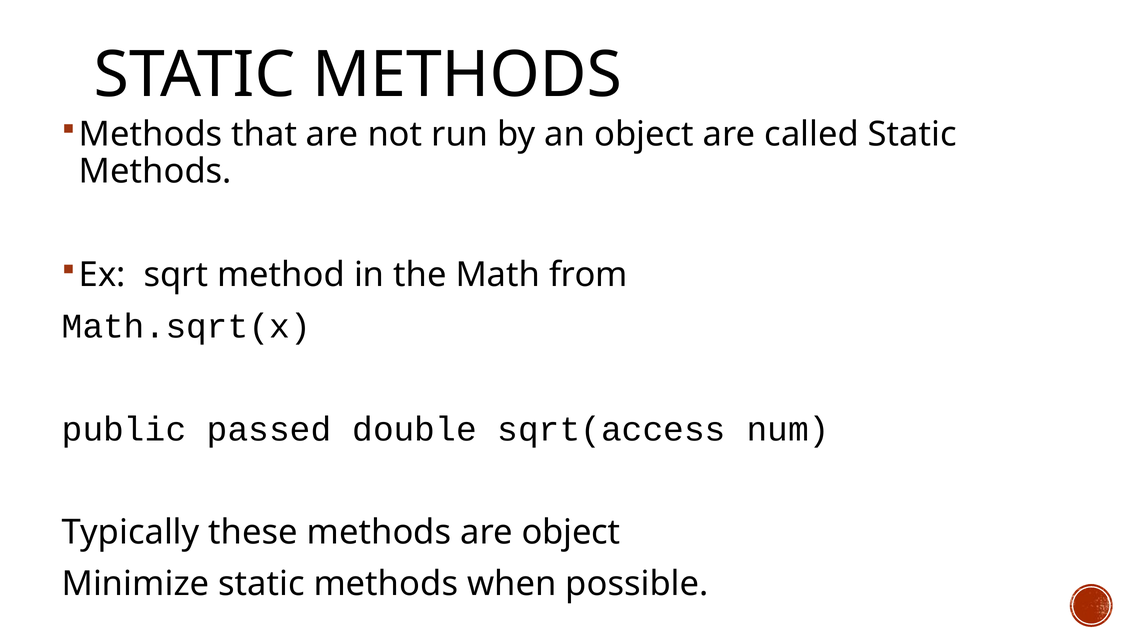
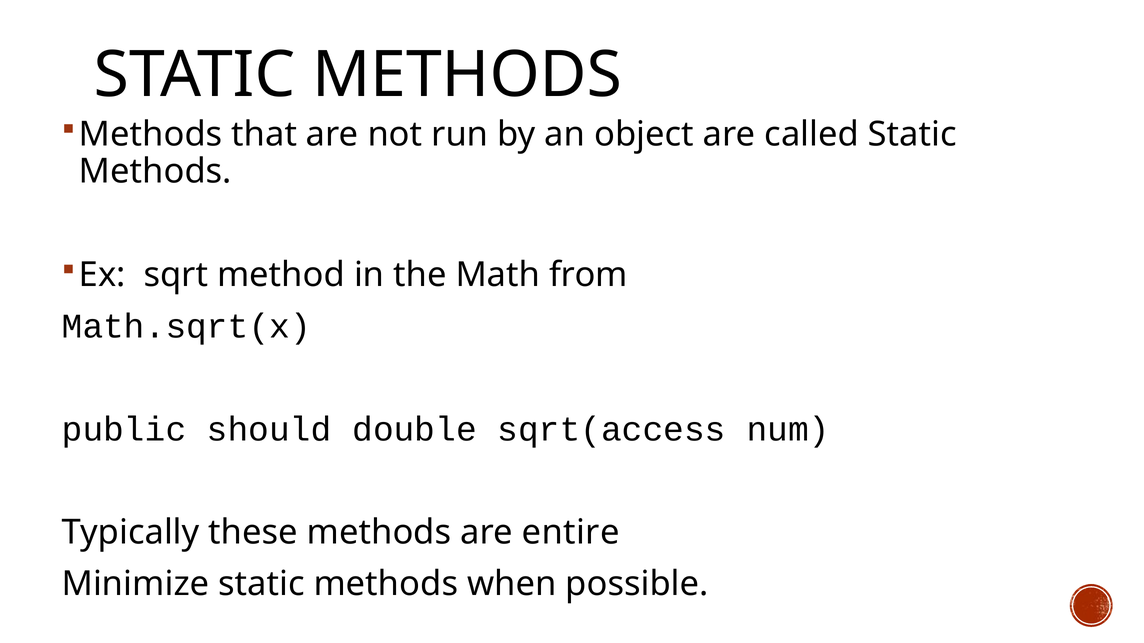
passed: passed -> should (269, 430)
are object: object -> entire (571, 533)
